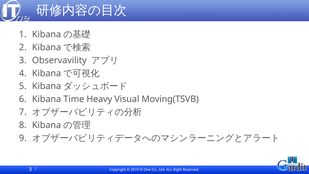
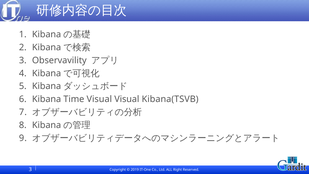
Time Heavy: Heavy -> Visual (99, 99)
Moving(TSVB: Moving(TSVB -> Kibana(TSVB (170, 99)
